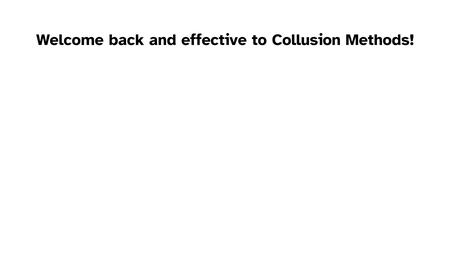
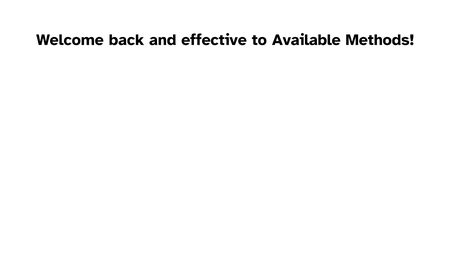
Collusion: Collusion -> Available (306, 40)
